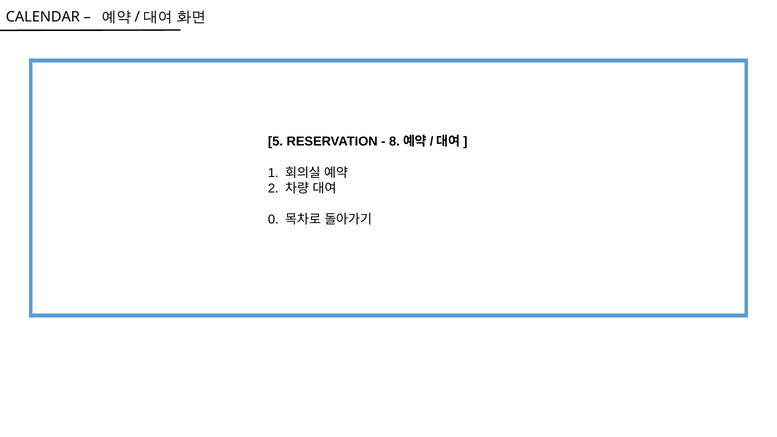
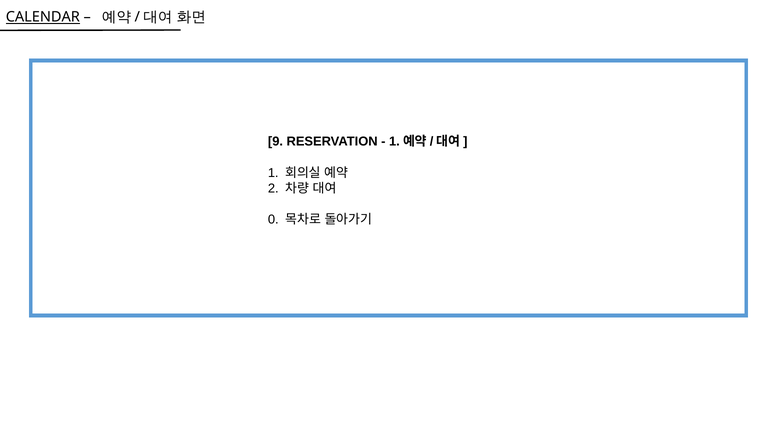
CALENDAR underline: none -> present (43, 17)
5: 5 -> 9 (276, 142)
8: 8 -> 1 (394, 142)
